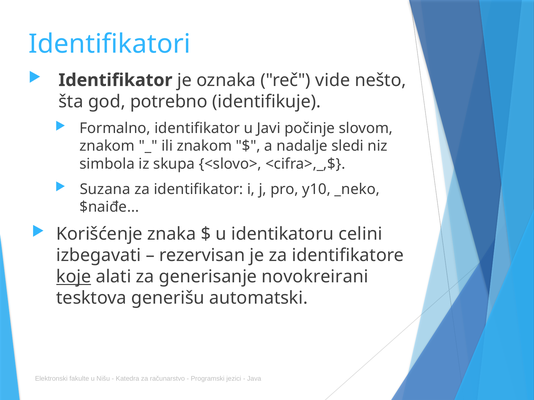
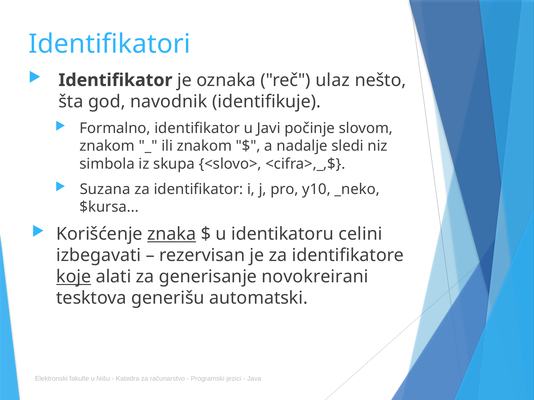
vide: vide -> ulaz (333, 80)
potrebno: potrebno -> navodnik (169, 102)
$naiđe: $naiđe -> $kursa (109, 207)
znaka underline: none -> present (172, 234)
